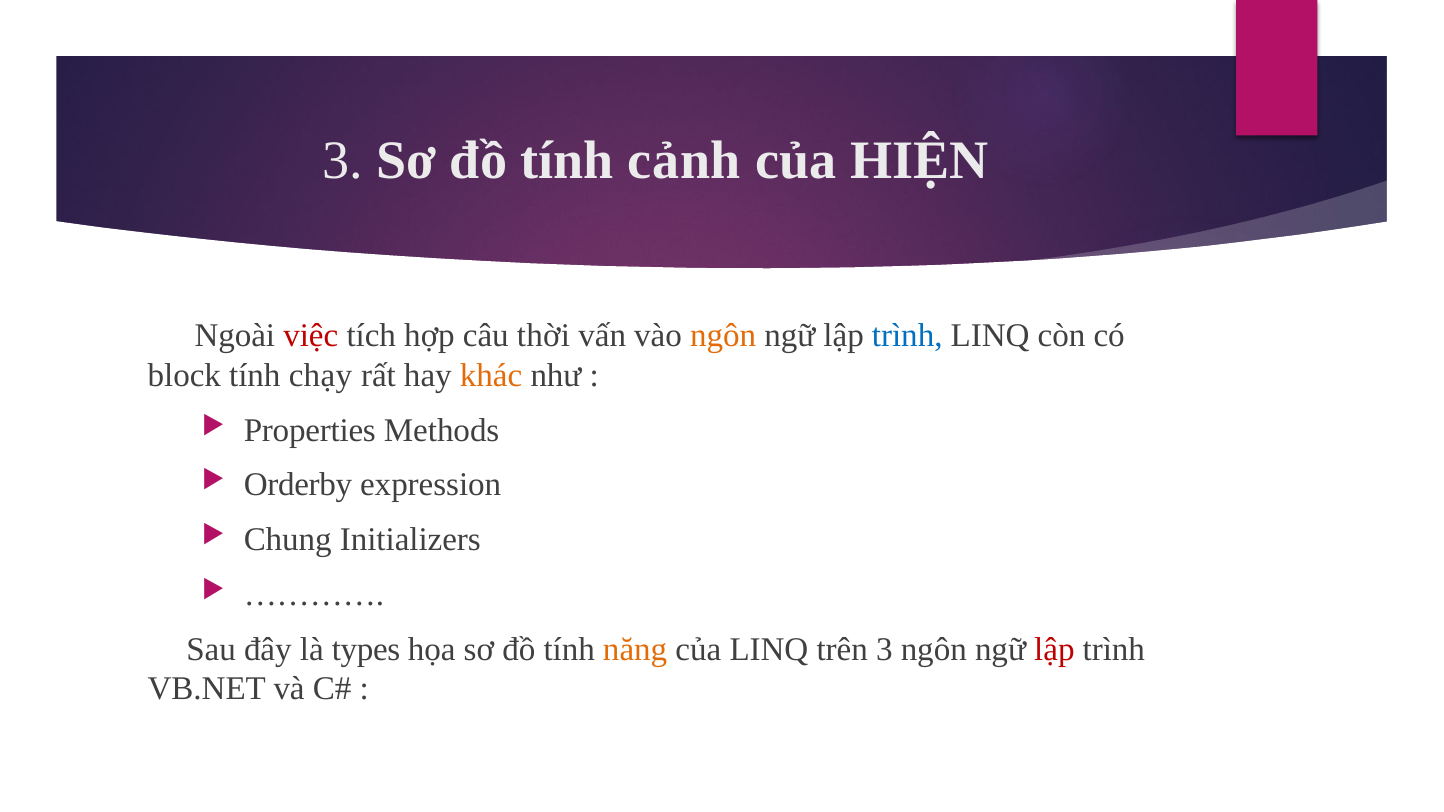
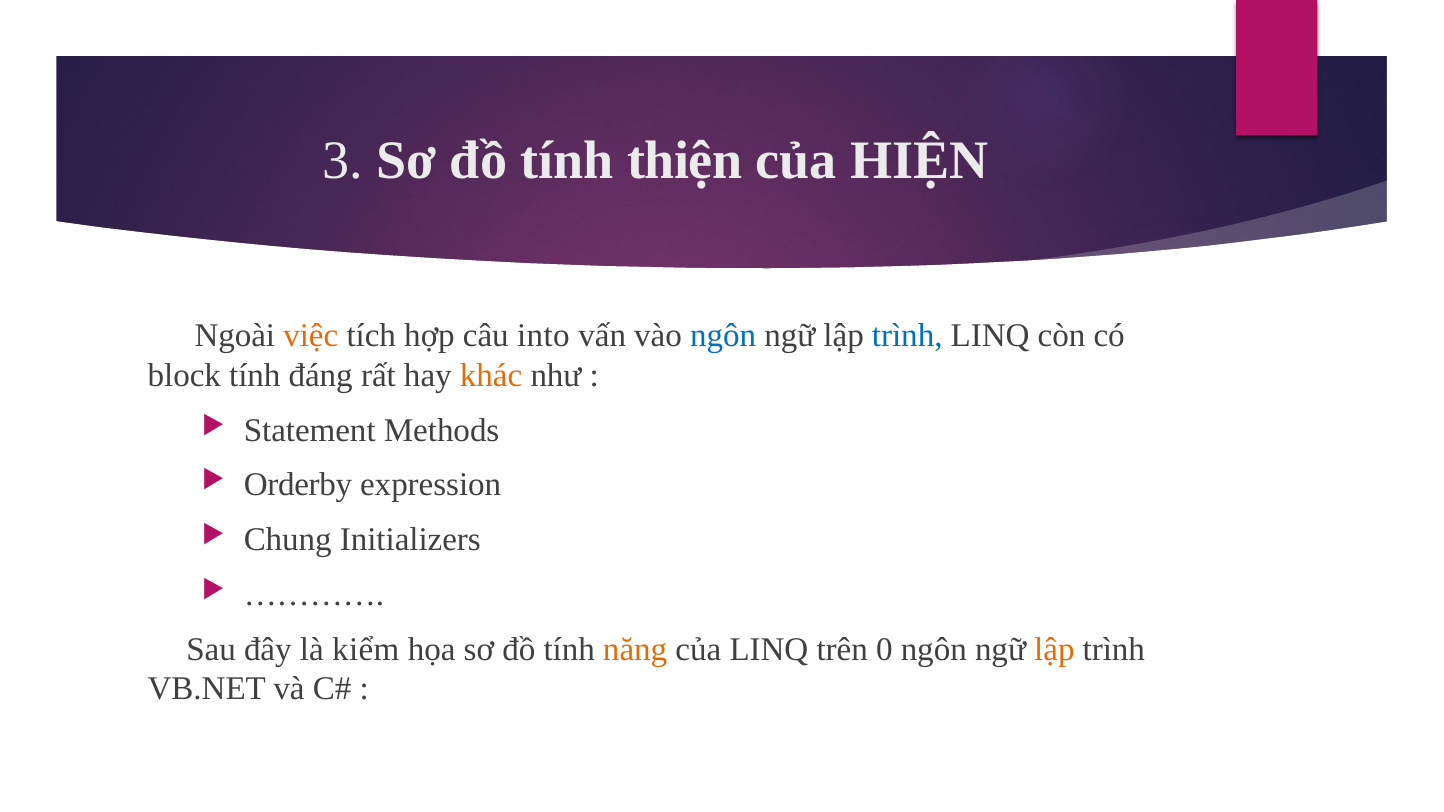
cảnh: cảnh -> thiện (685, 161)
việc colour: red -> orange (311, 336)
thời: thời -> into (543, 336)
ngôn colour: orange -> blue (723, 336)
chạy: chạy -> đáng (321, 376)
Properties: Properties -> Statement (310, 430)
types: types -> kiểm (366, 649)
trên 3: 3 -> 0 (884, 649)
lập colour: red -> orange (1054, 649)
